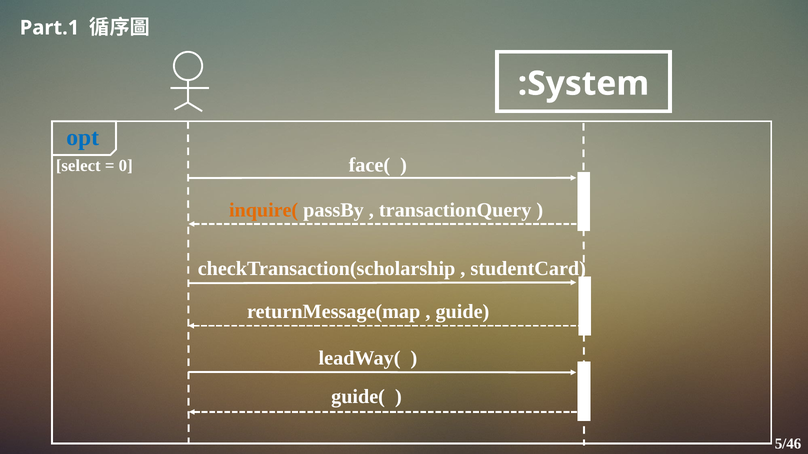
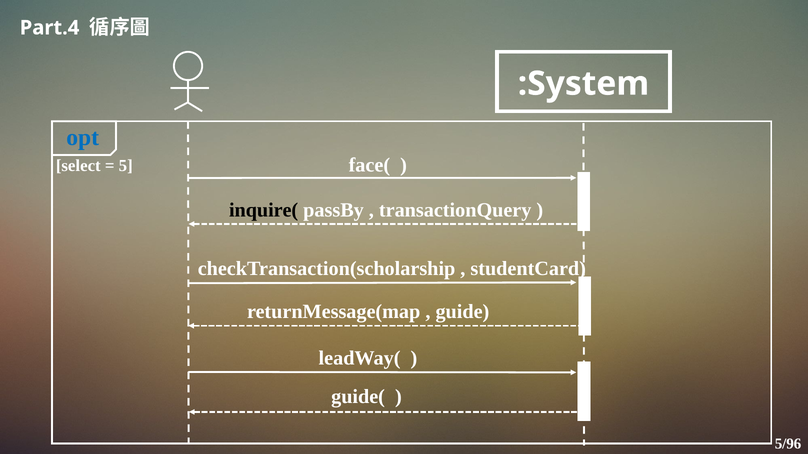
Part.1: Part.1 -> Part.4 (50, 28)
0: 0 -> 5 (126, 166)
inquire( colour: orange -> black (264, 210)
5/46: 5/46 -> 5/96 (788, 444)
